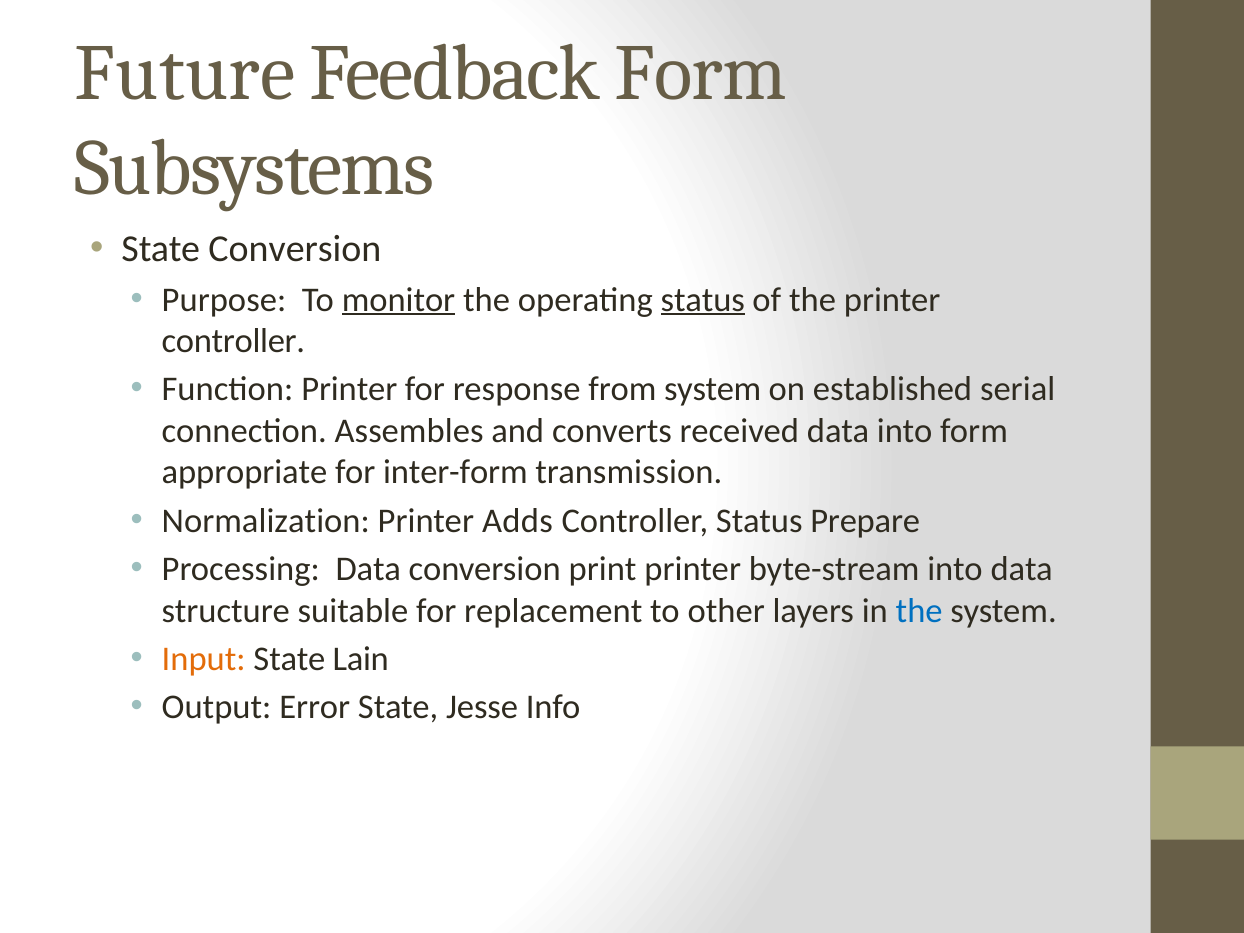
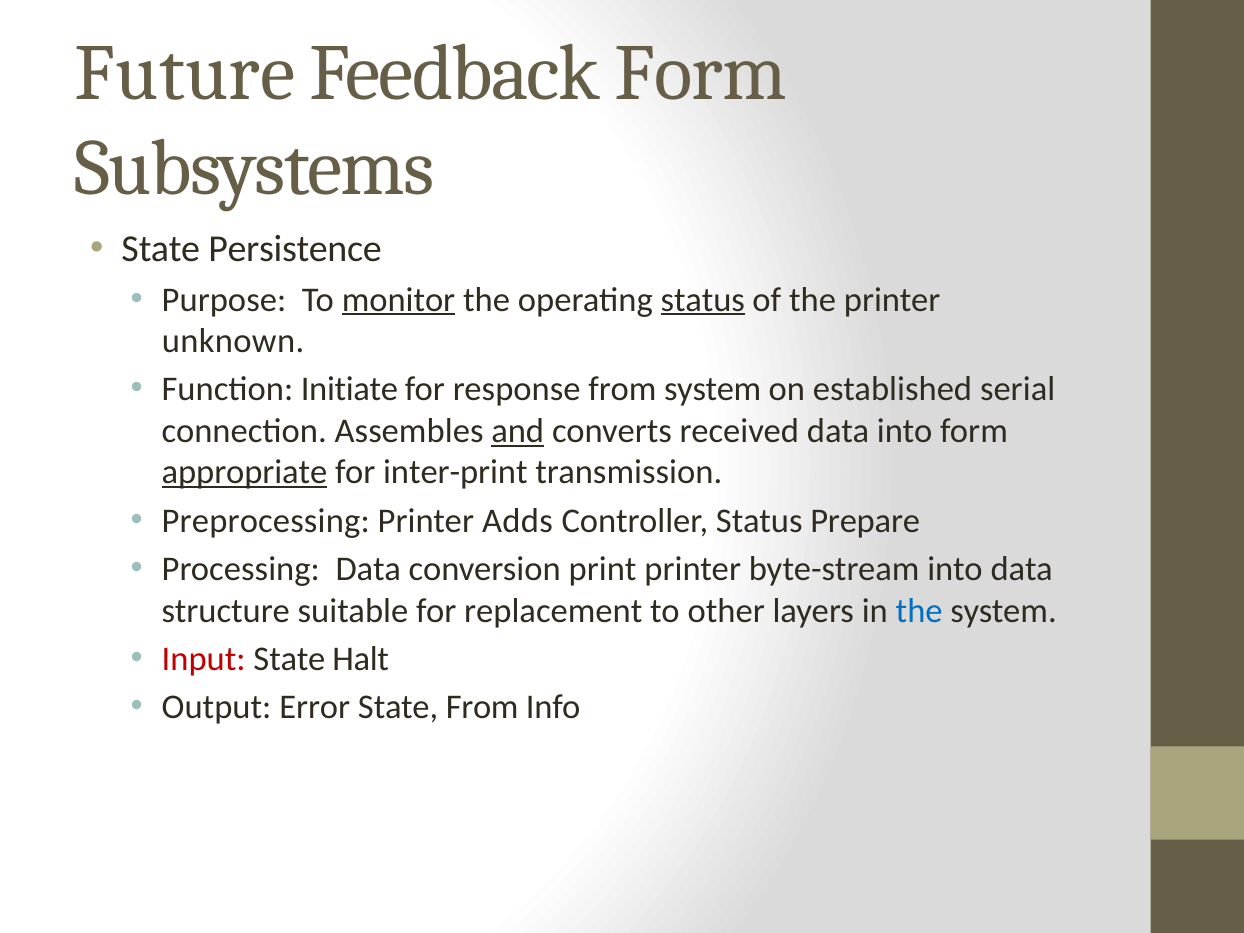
State Conversion: Conversion -> Persistence (295, 249)
controller: controller -> unknown (233, 341)
Function Printer: Printer -> Initiate (349, 389)
and underline: none -> present (518, 431)
appropriate underline: none -> present (244, 472)
inter-form: inter-form -> inter-print (455, 472)
Normalization: Normalization -> Preprocessing (266, 521)
Input colour: orange -> red (204, 659)
Lain: Lain -> Halt (361, 659)
State Jesse: Jesse -> From (482, 707)
